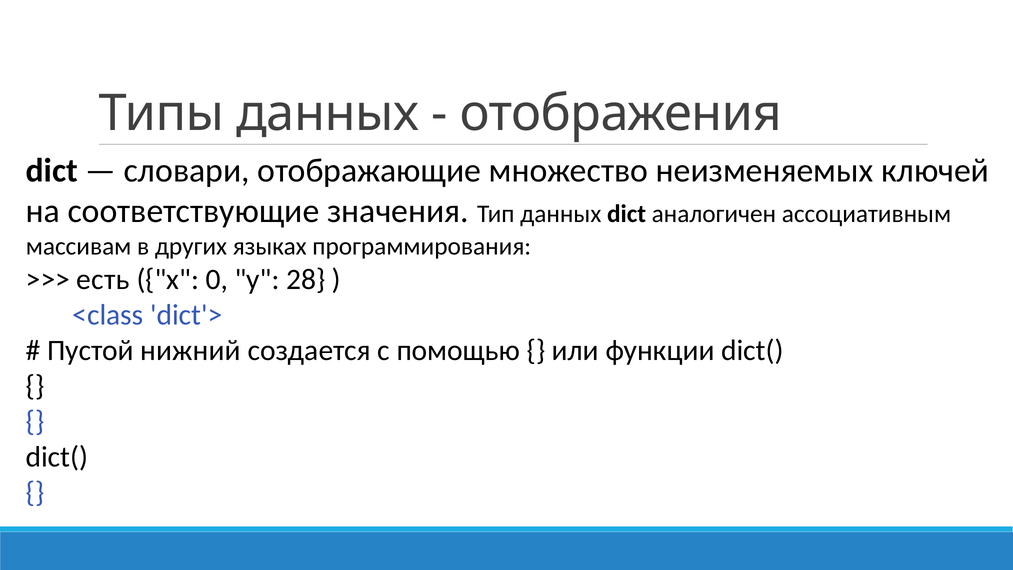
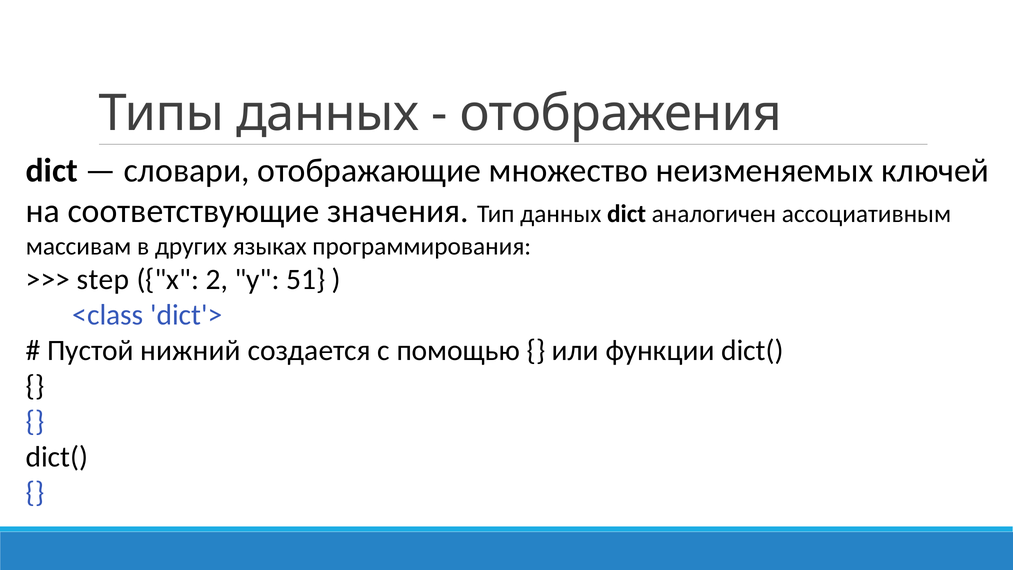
есть: есть -> step (103, 279)
0: 0 -> 2 (217, 279)
28: 28 -> 51 (306, 279)
